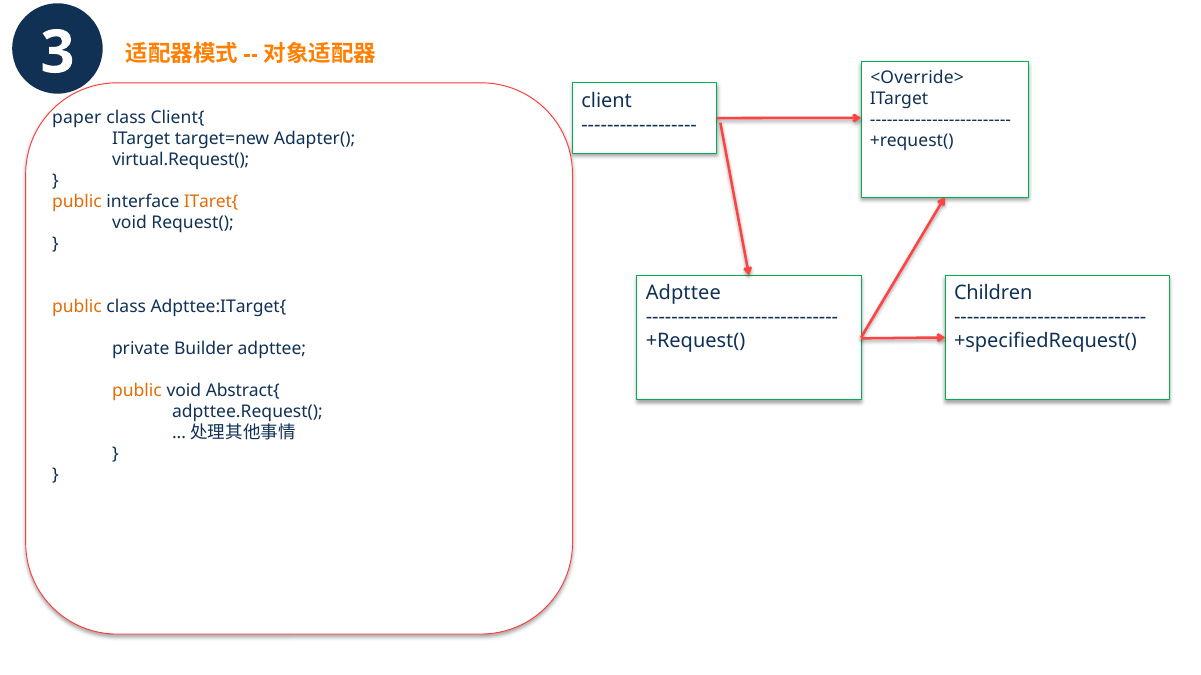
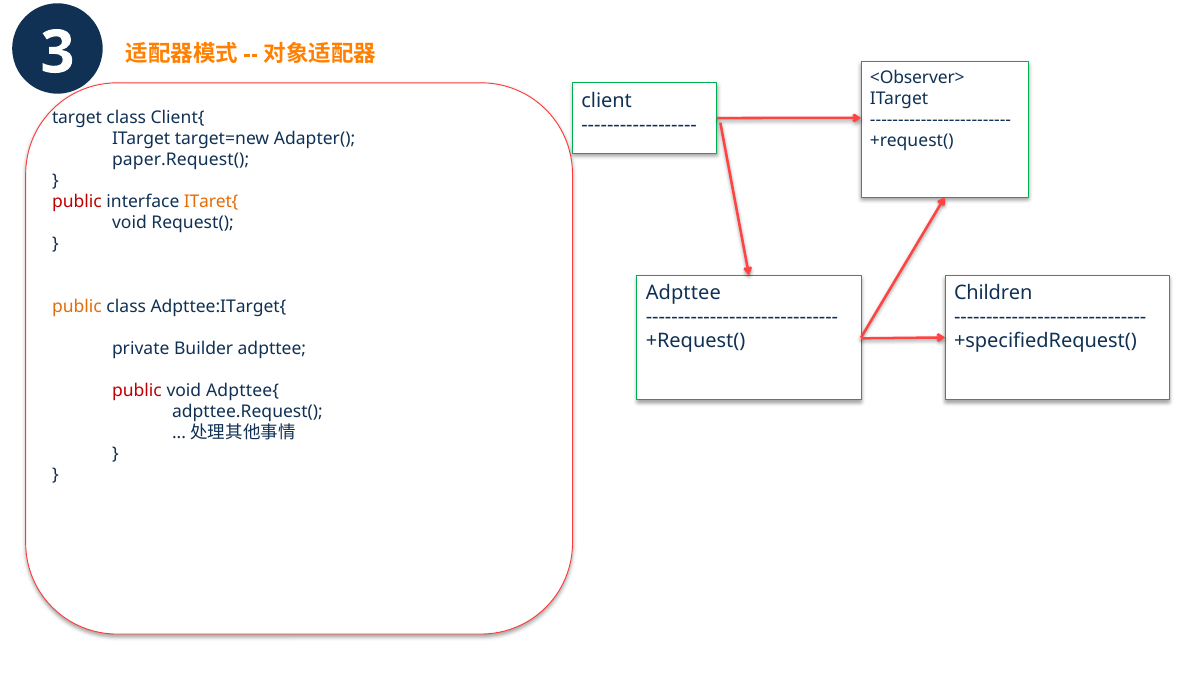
<Override>: <Override> -> <Observer> (917, 77)
paper: paper -> target (77, 117)
virtual.Request(: virtual.Request( -> paper.Request( (181, 159)
public colour: orange -> red (77, 202)
public colour: orange -> red (137, 391)
Abstract{: Abstract{ -> Adpttee{ (243, 391)
